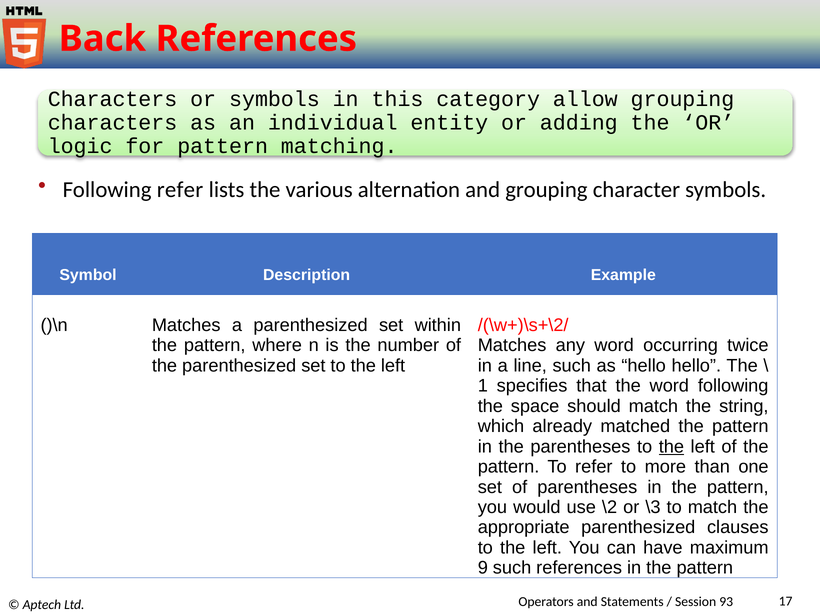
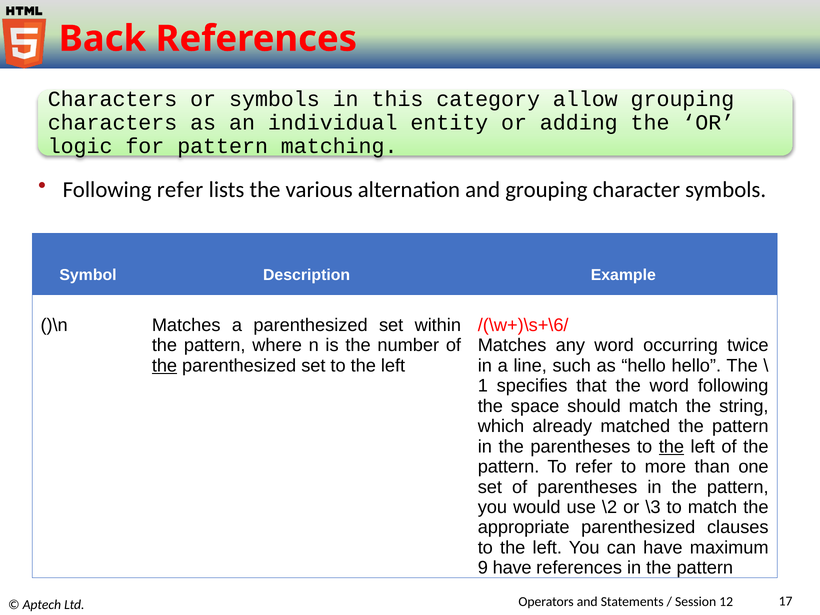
/(\w+)\s+\2/: /(\w+)\s+\2/ -> /(\w+)\s+\6/ (523, 325)
the underline: none -> present (165, 366)
9 such: such -> have (512, 568)
93: 93 -> 12 (726, 602)
